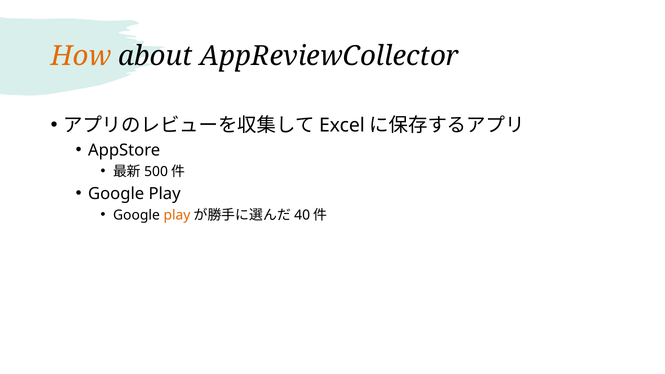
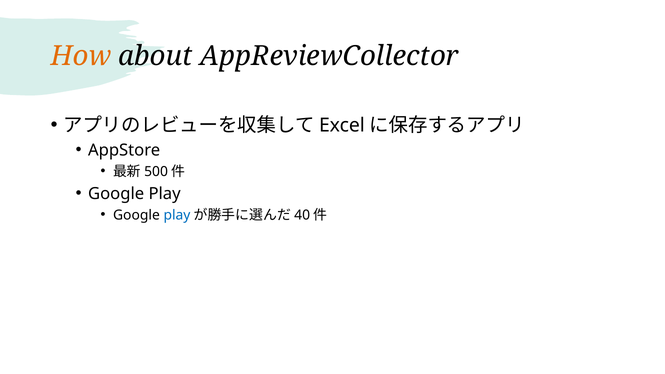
play colour: orange -> blue (177, 215)
